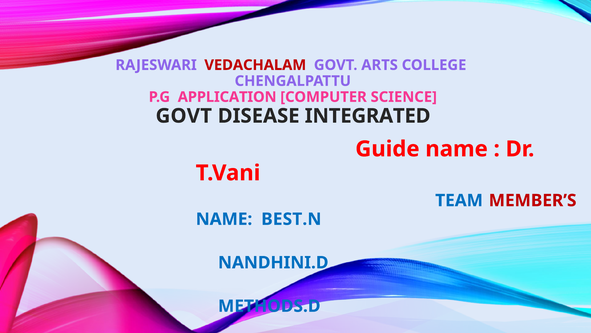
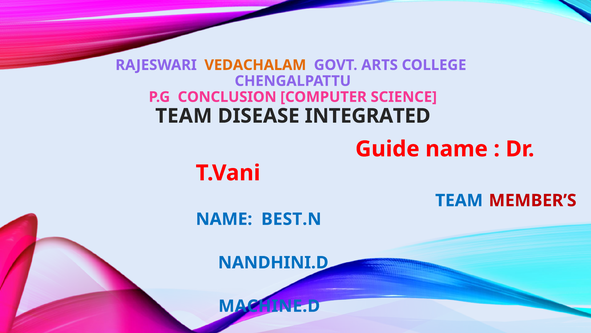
VEDACHALAM colour: red -> orange (255, 65)
APPLICATION: APPLICATION -> CONCLUSION (227, 97)
GOVT: GOVT -> TEAM (184, 116)
METHODS.D: METHODS.D -> MACHINE.D (269, 306)
